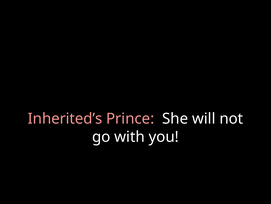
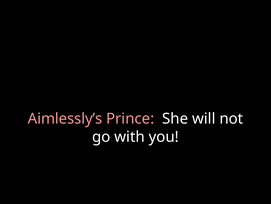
Inherited’s: Inherited’s -> Aimlessly’s (65, 118)
